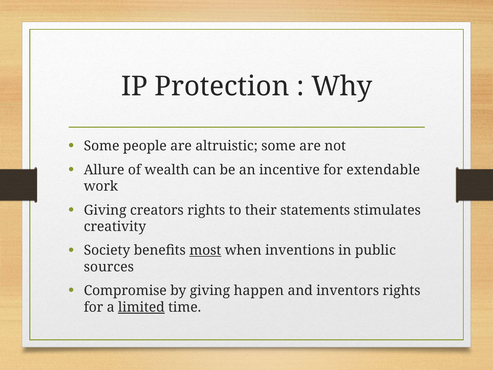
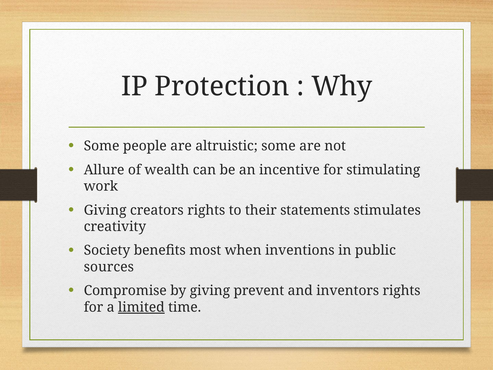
extendable: extendable -> stimulating (383, 170)
most underline: present -> none (205, 250)
happen: happen -> prevent (259, 291)
